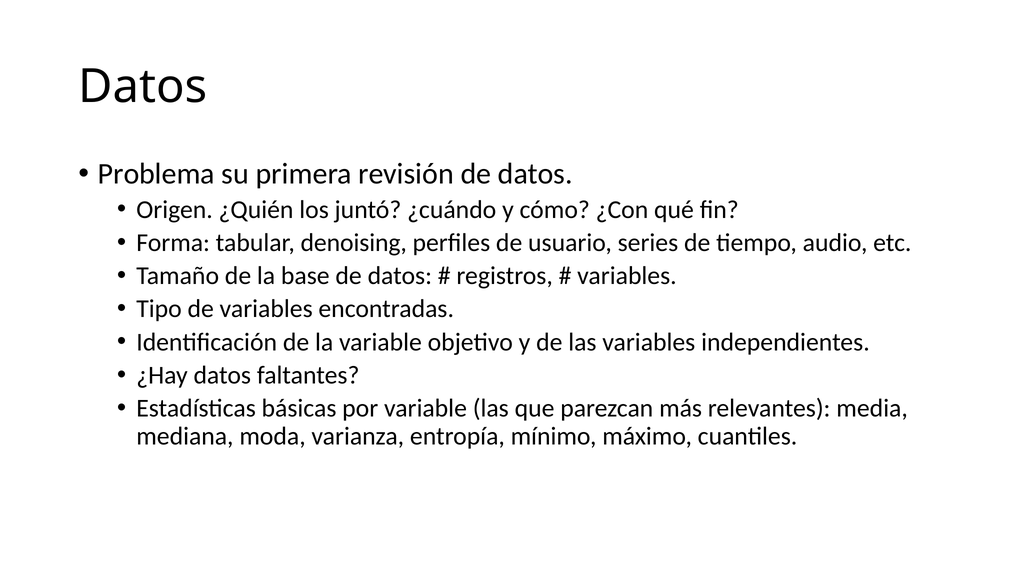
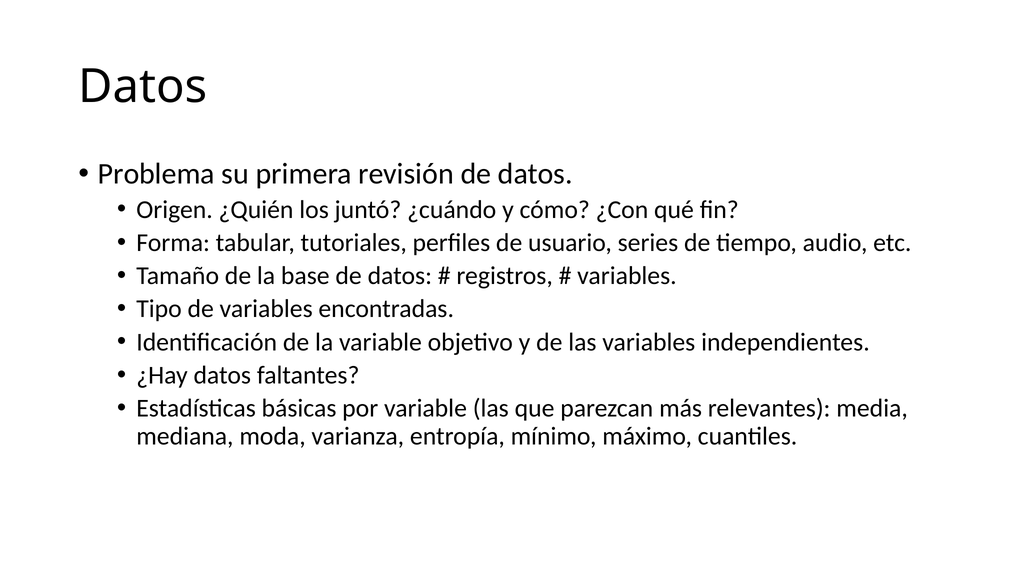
denoising: denoising -> tutoriales (354, 243)
